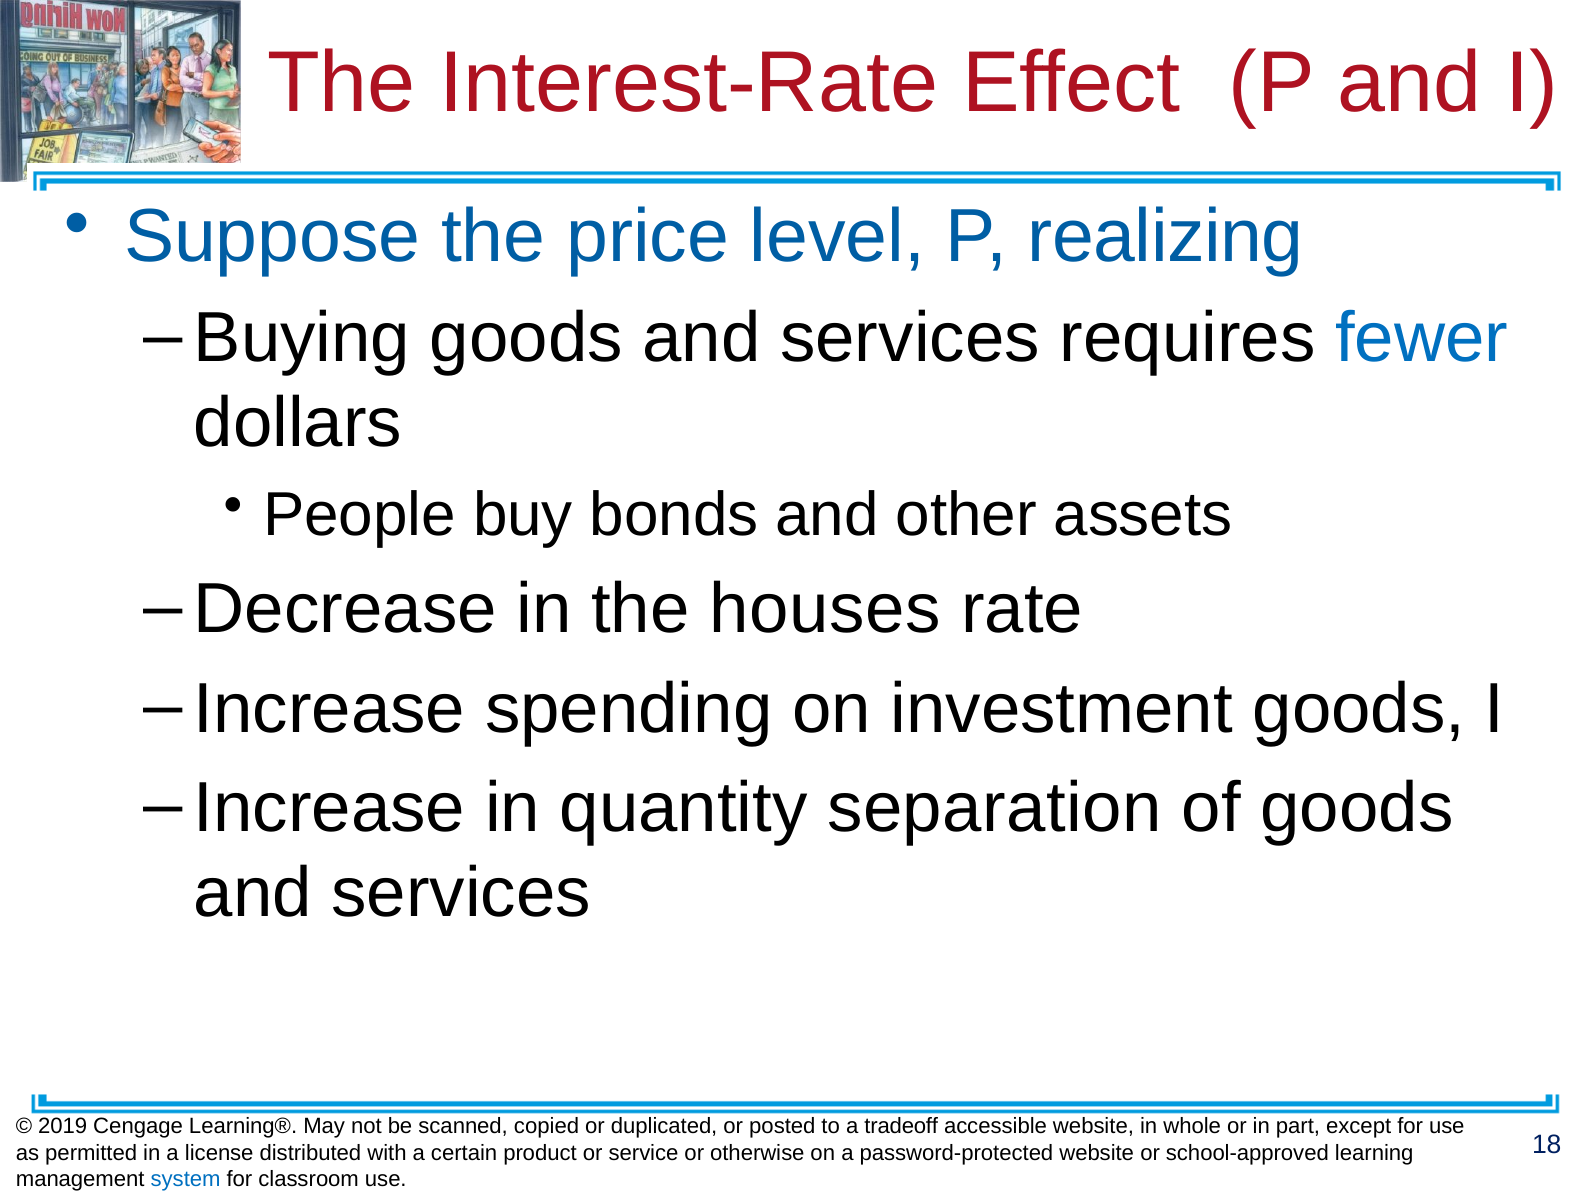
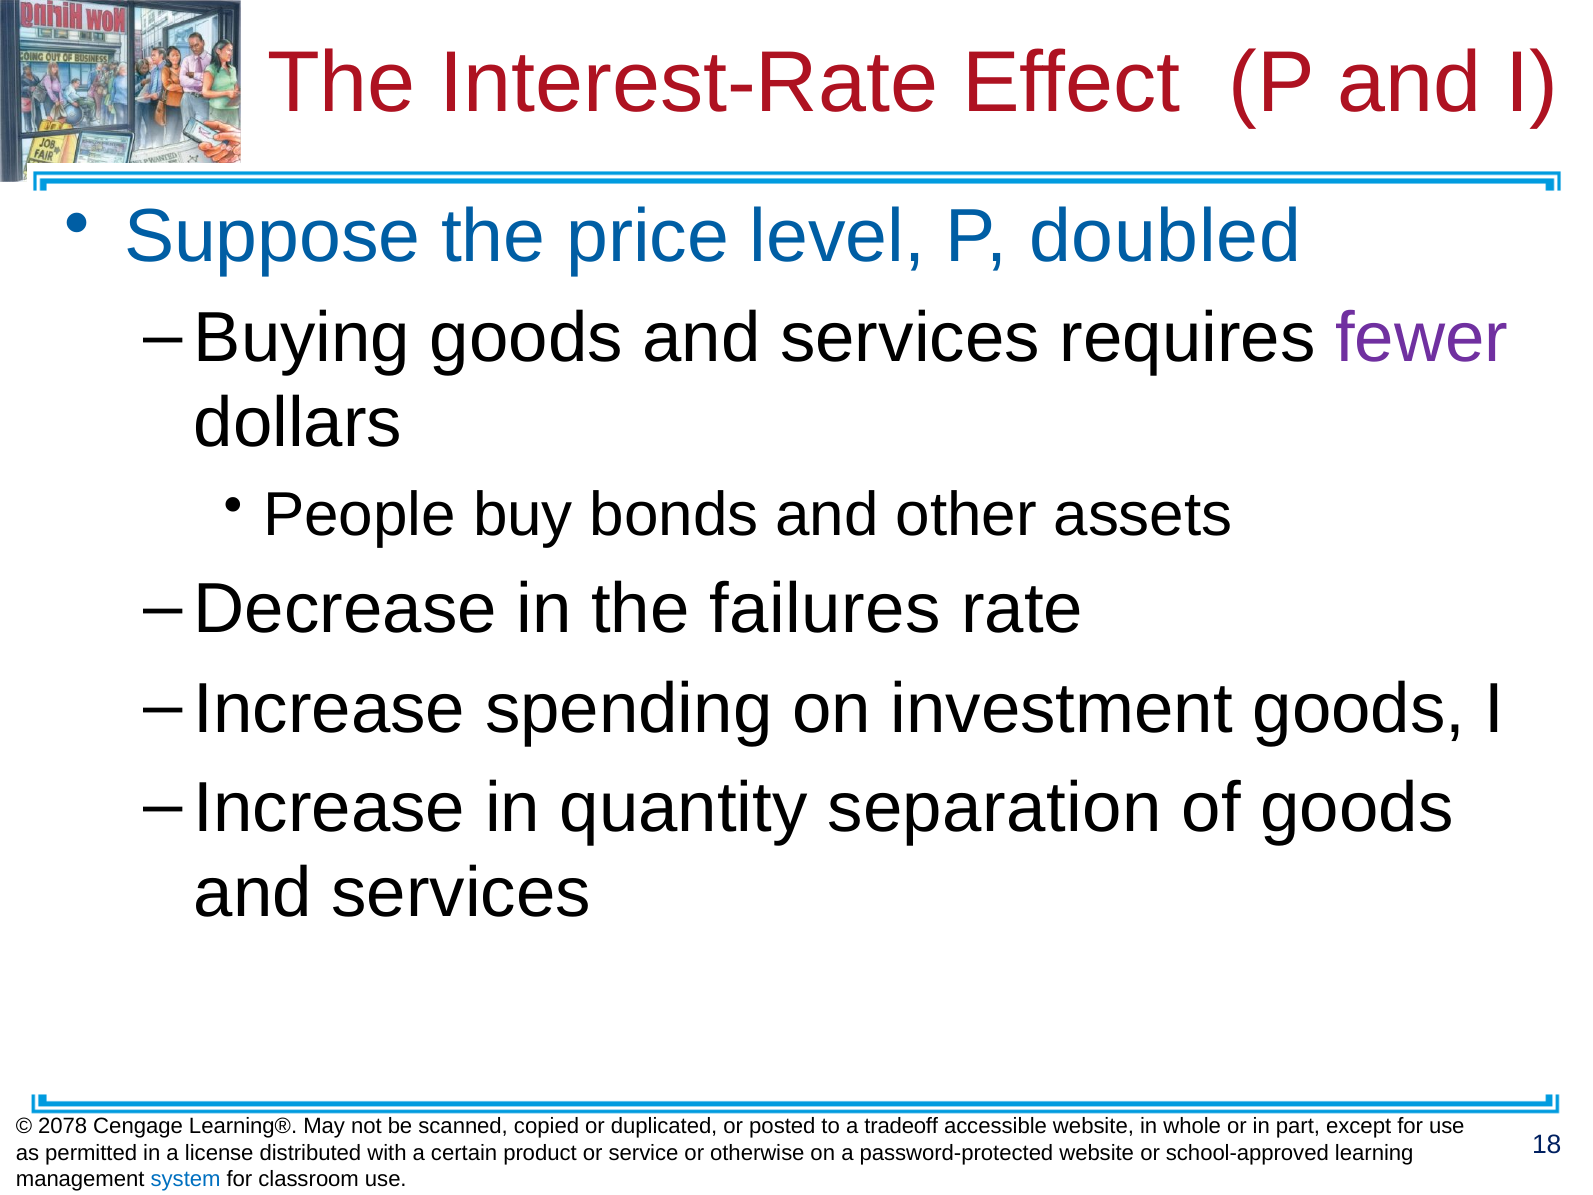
realizing: realizing -> doubled (1165, 237)
fewer colour: blue -> purple (1422, 339)
houses: houses -> failures (825, 609)
2019: 2019 -> 2078 (63, 1126)
